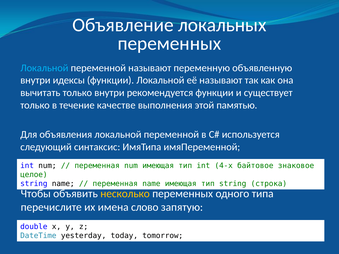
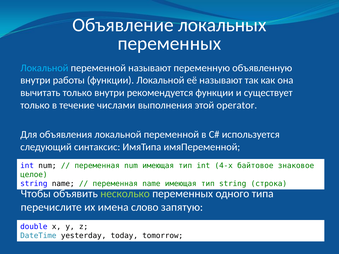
идексы: идексы -> работы (69, 80)
качестве: качестве -> числами (116, 105)
памятью: памятью -> operator (237, 105)
несколько colour: yellow -> light green (125, 194)
